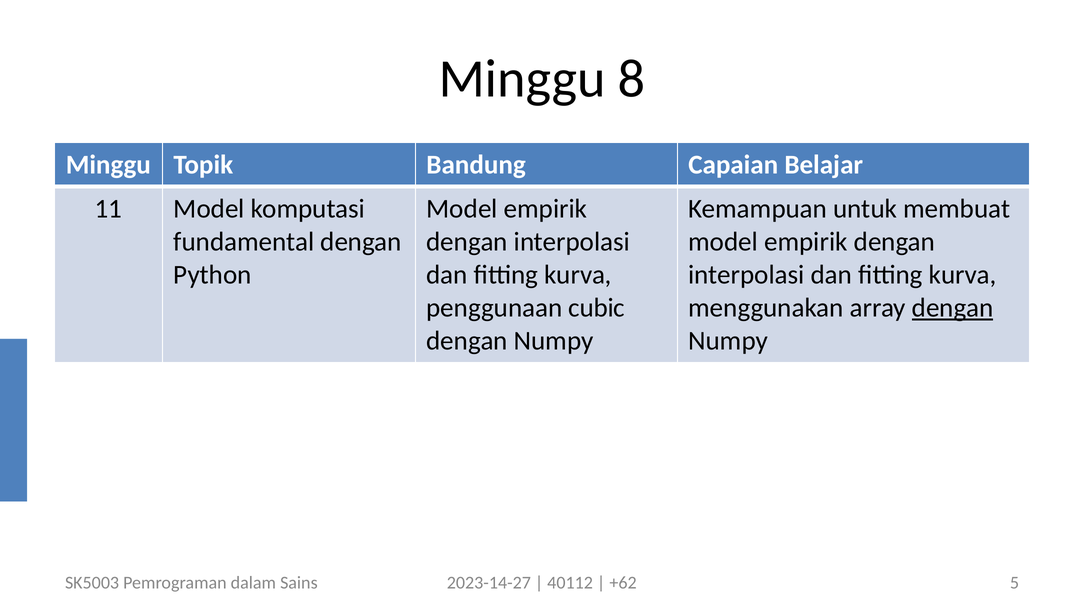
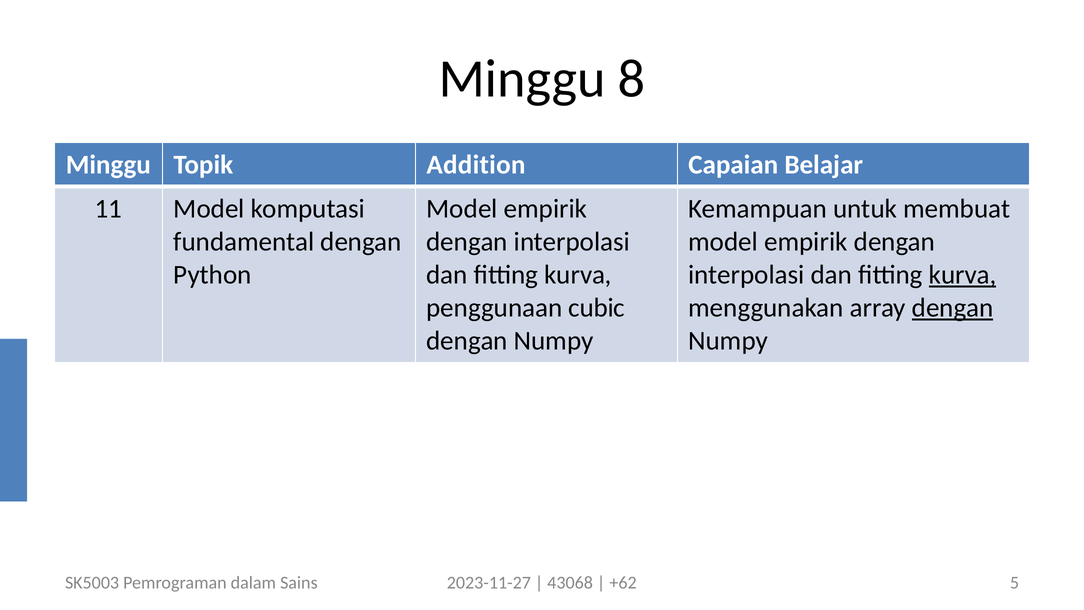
Bandung: Bandung -> Addition (476, 165)
kurva underline: none -> present (963, 275)
2023-14-27: 2023-14-27 -> 2023-11-27 (489, 583)
40112: 40112 -> 43068 (570, 583)
